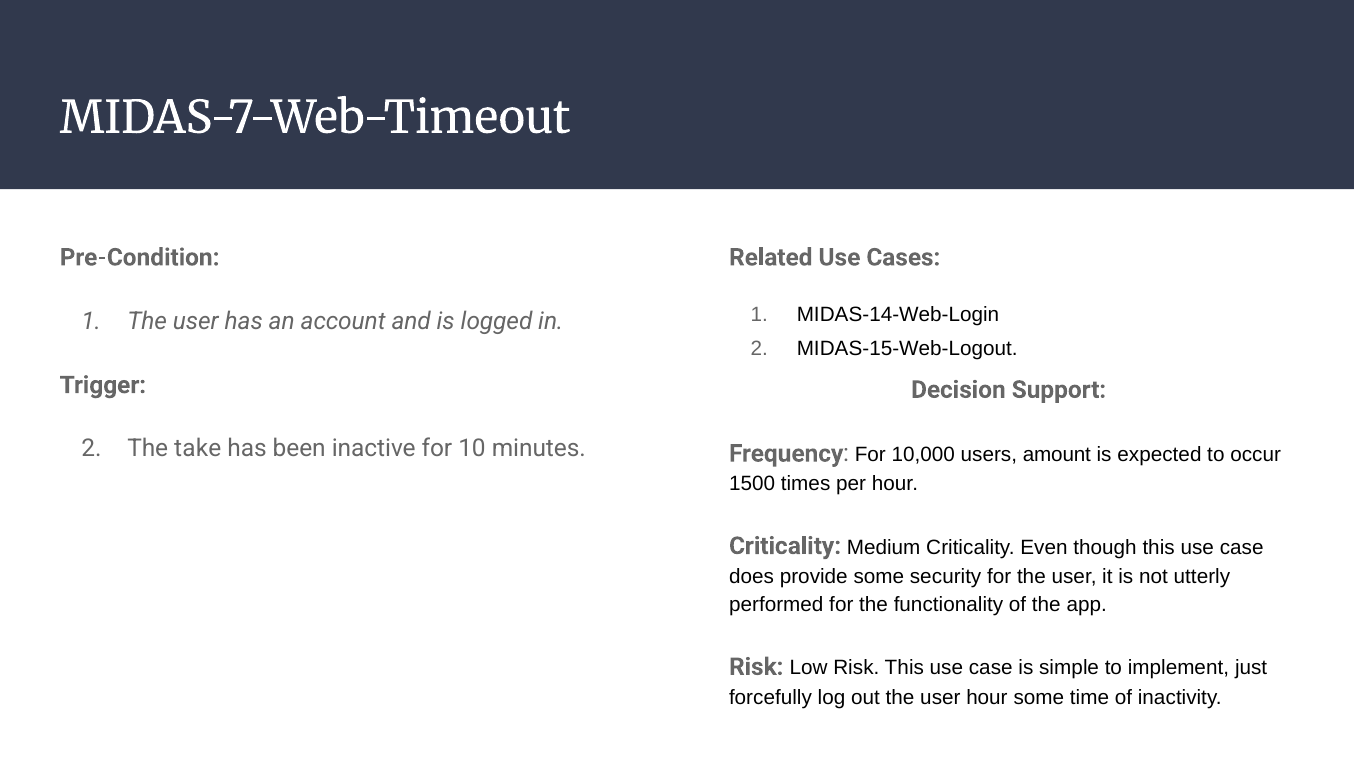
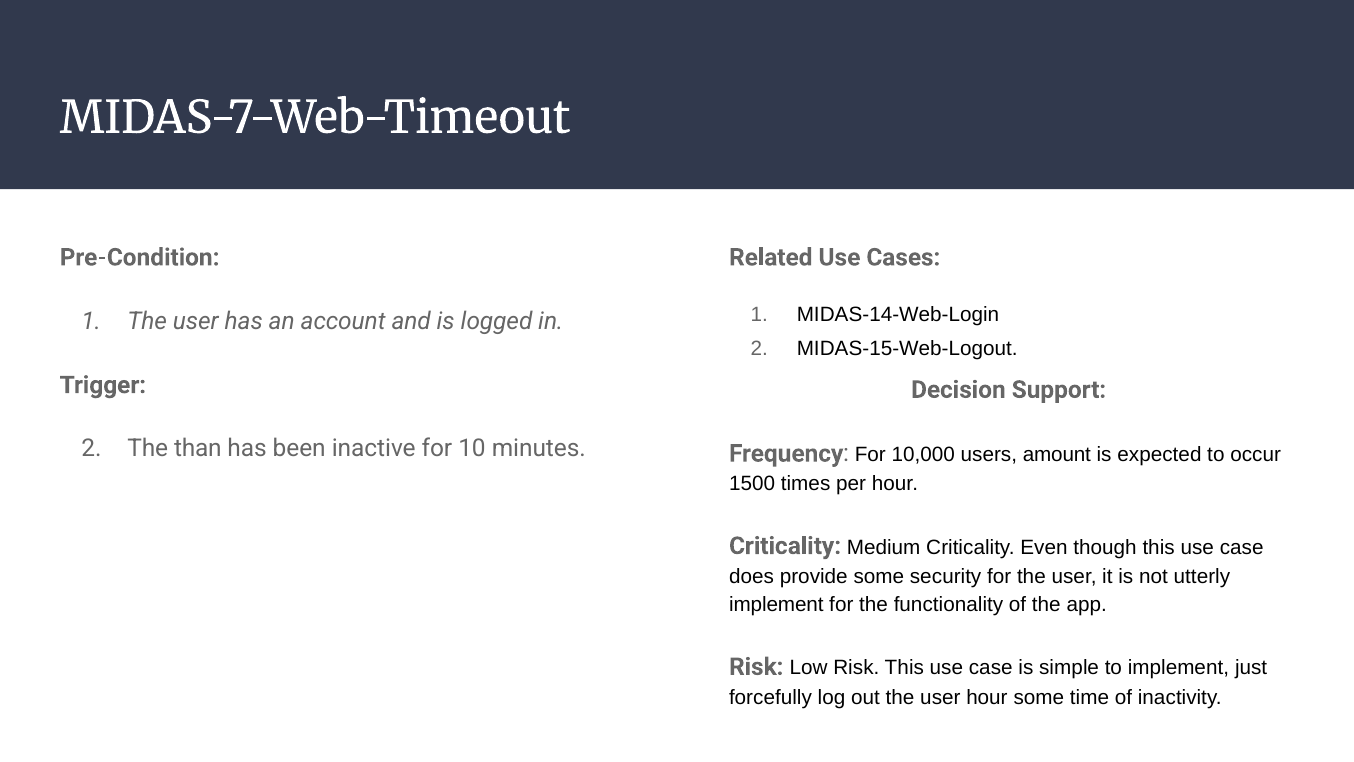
take: take -> than (198, 449)
performed: performed -> implement (776, 605)
